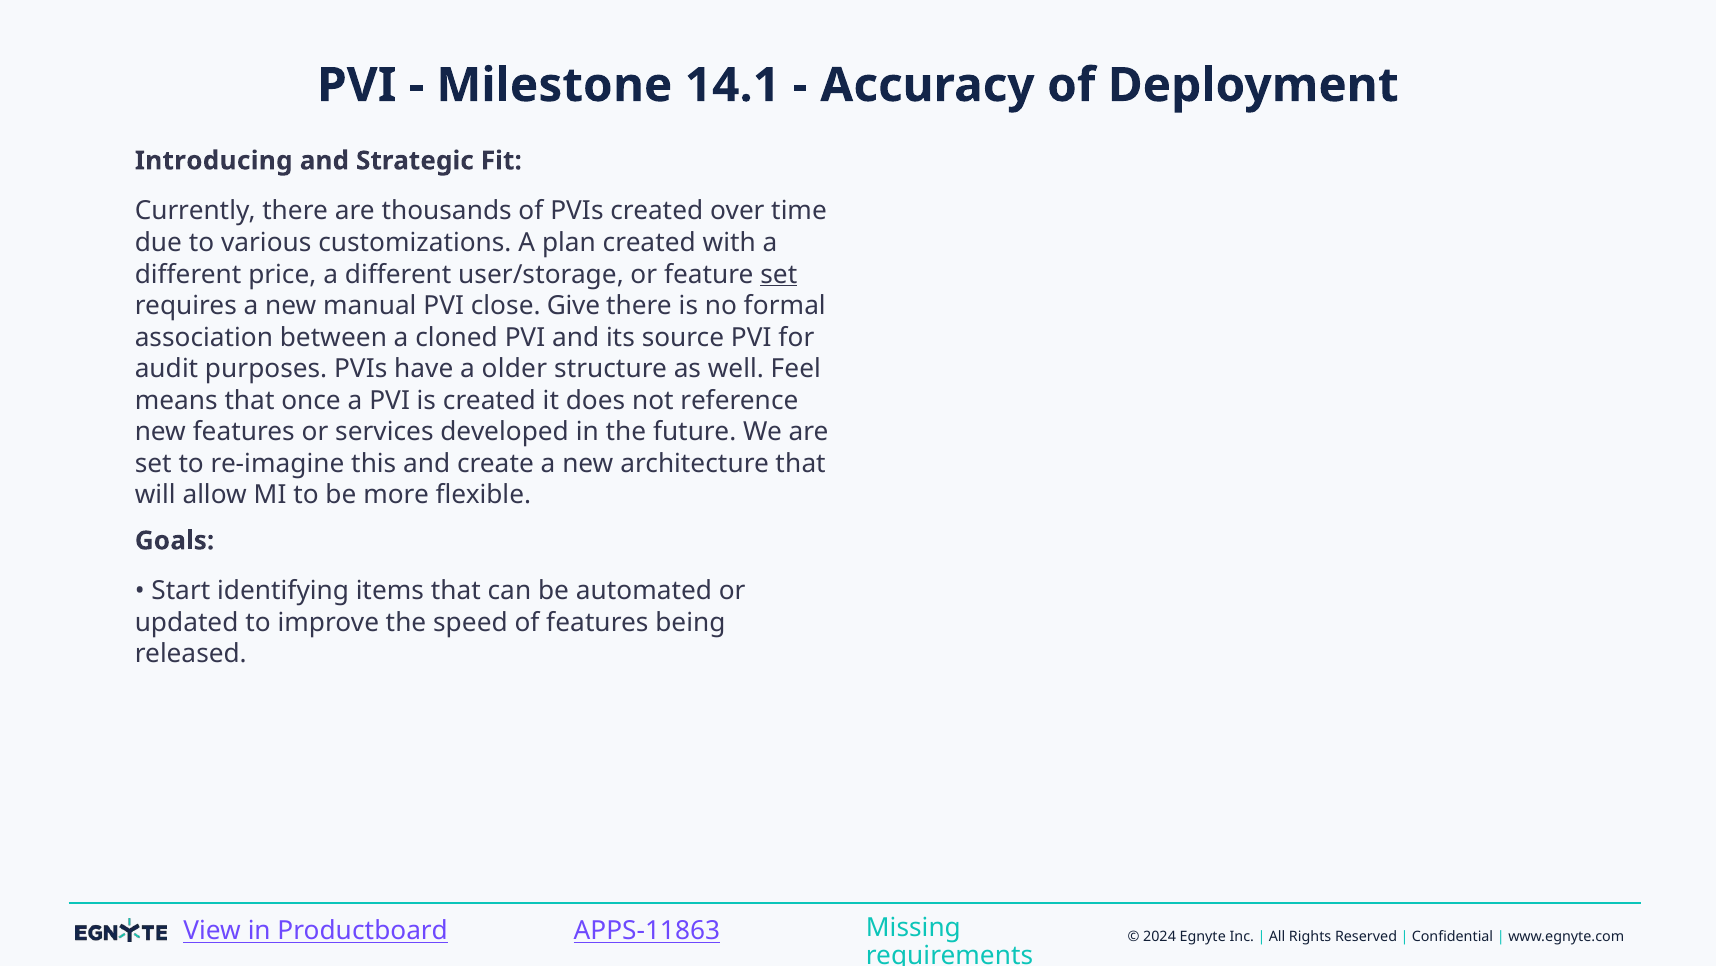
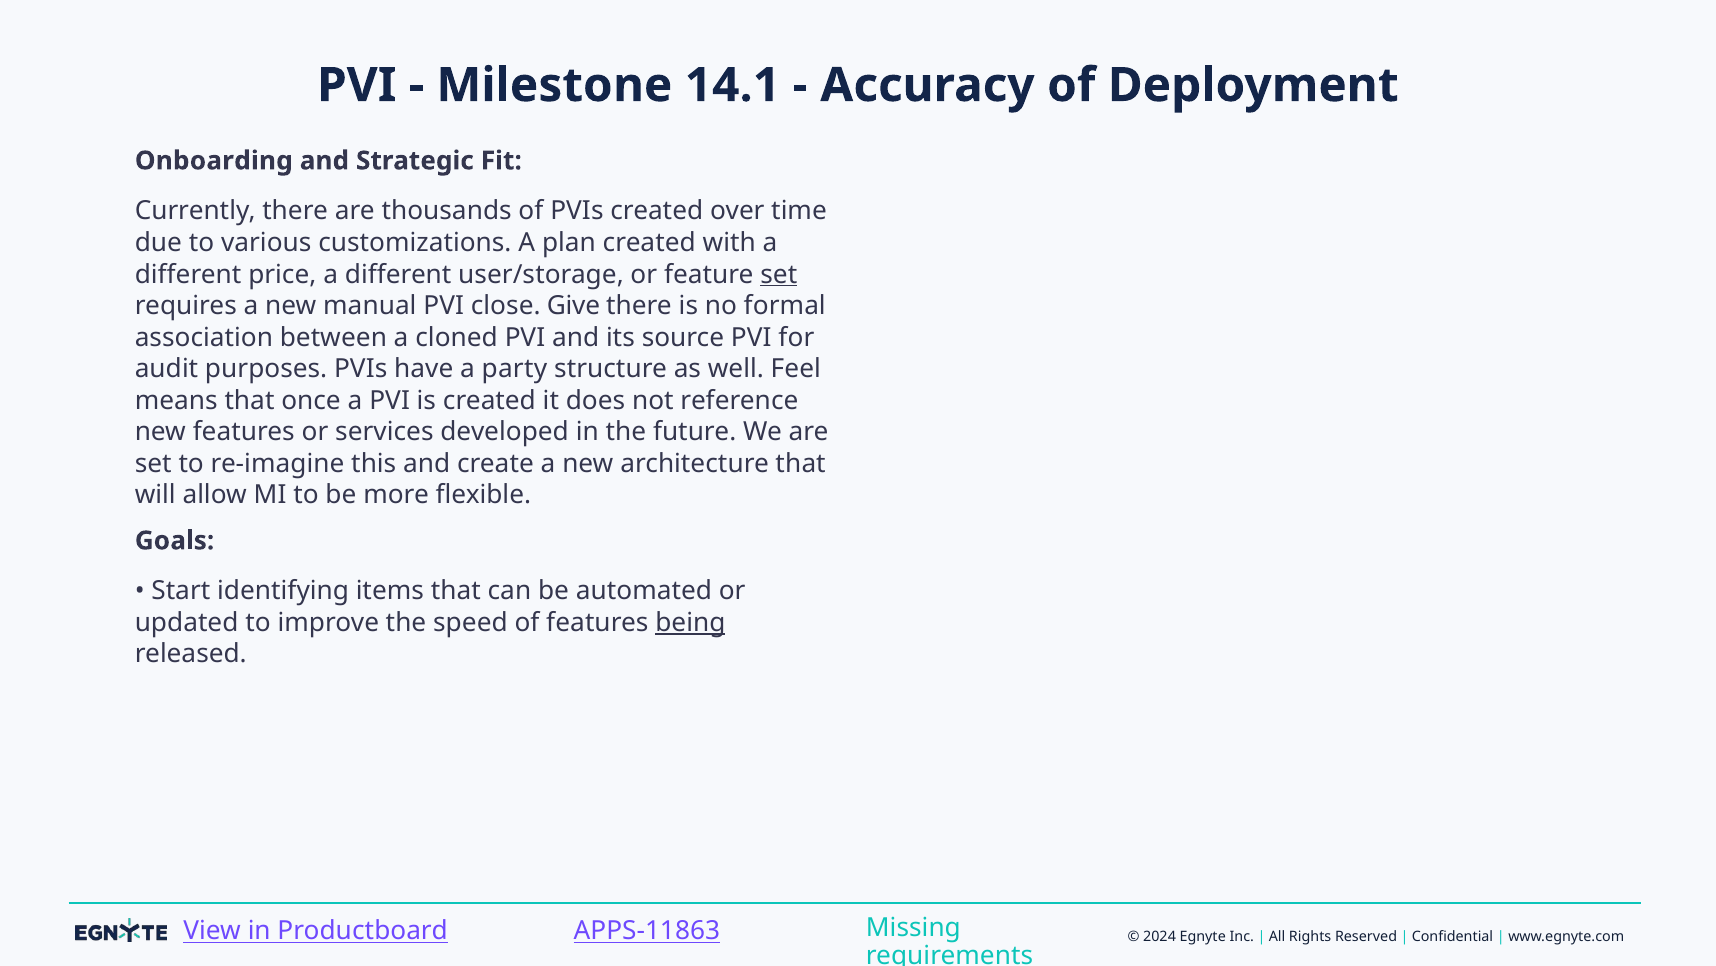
Introducing: Introducing -> Onboarding (214, 161)
older: older -> party (514, 369)
being underline: none -> present (690, 622)
